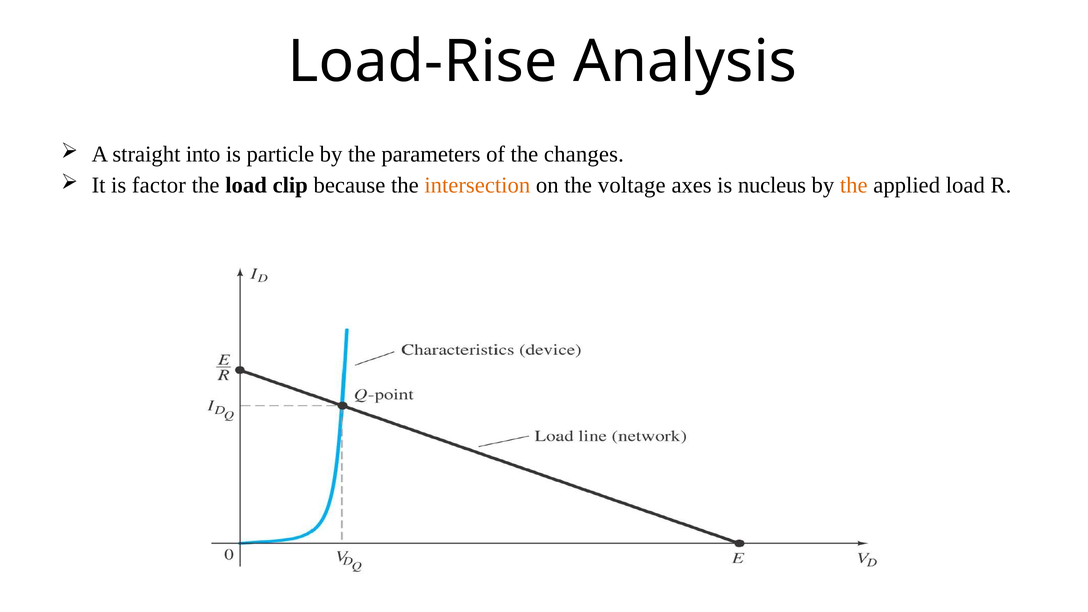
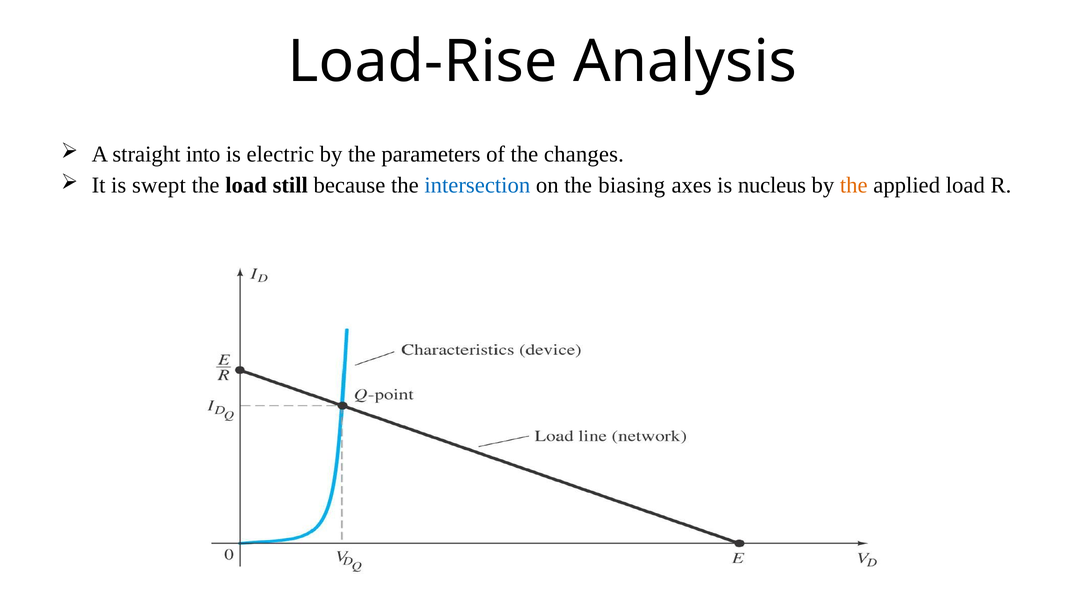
particle: particle -> electric (280, 154)
factor: factor -> swept (159, 185)
clip: clip -> still (290, 185)
intersection colour: orange -> blue (477, 185)
voltage: voltage -> biasing (632, 185)
